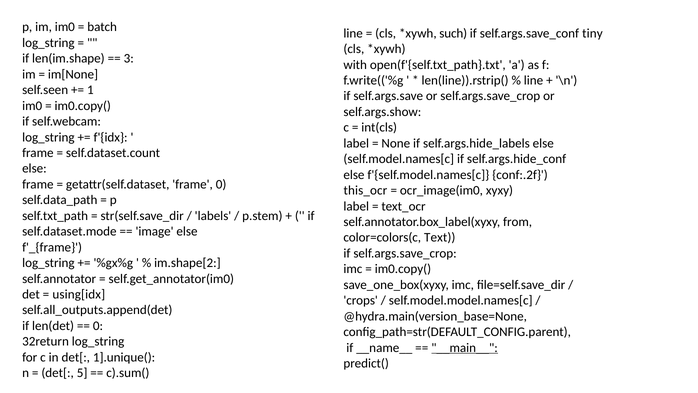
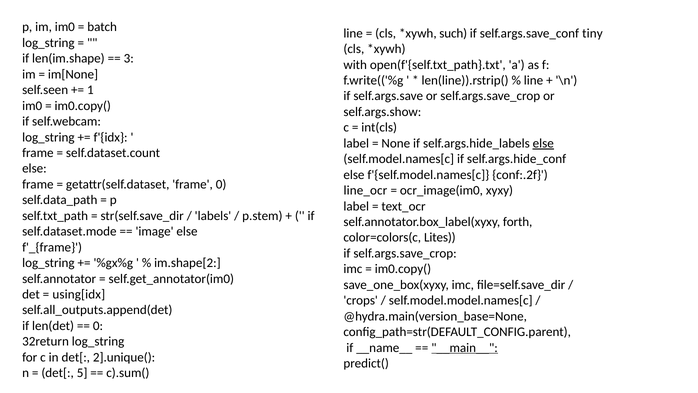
else underline: none -> present (543, 143)
this_ocr: this_ocr -> line_ocr (365, 190)
from: from -> forth (518, 222)
Text: Text -> Lites (440, 237)
1].unique(: 1].unique( -> 2].unique( (124, 357)
